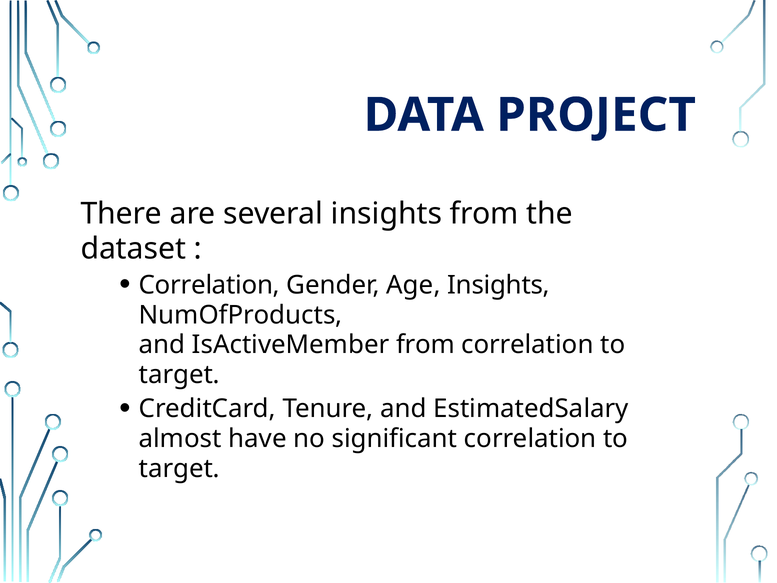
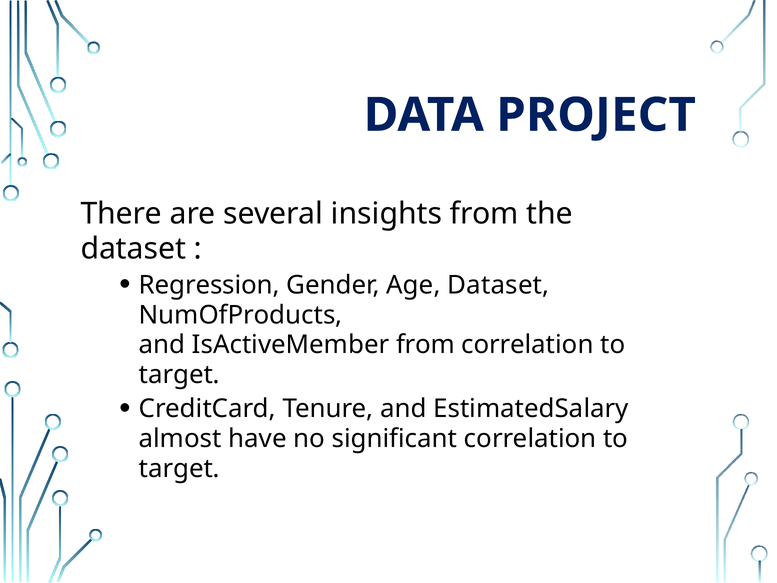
Correlation: Correlation -> Regression (209, 285)
Age Insights: Insights -> Dataset (498, 285)
